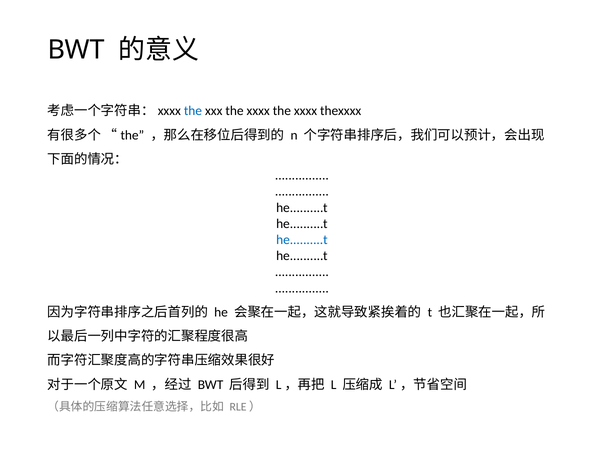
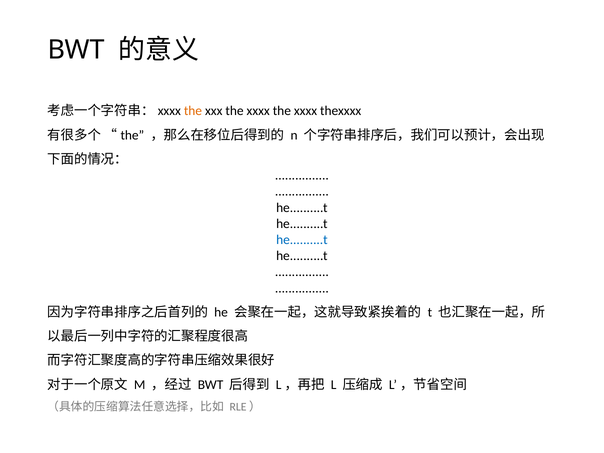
the colour: blue -> orange (193, 111)
